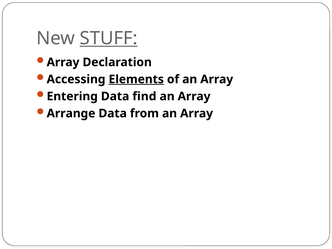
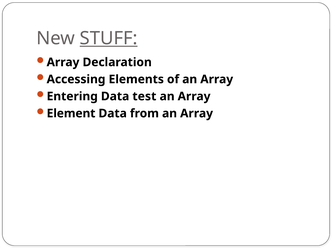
Elements underline: present -> none (136, 79)
find: find -> test (144, 96)
Arrange: Arrange -> Element (71, 113)
